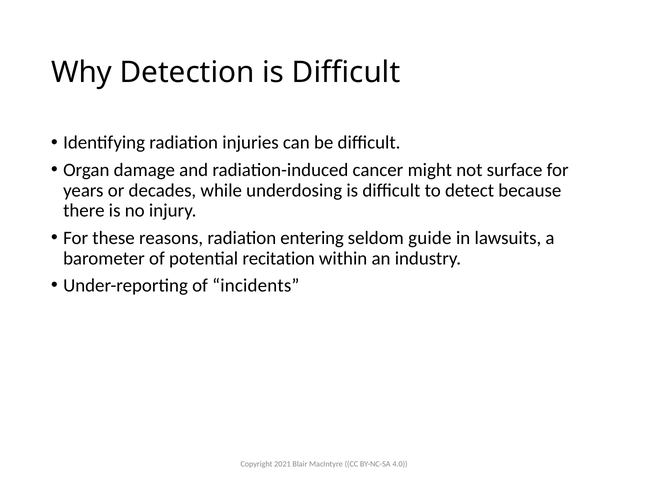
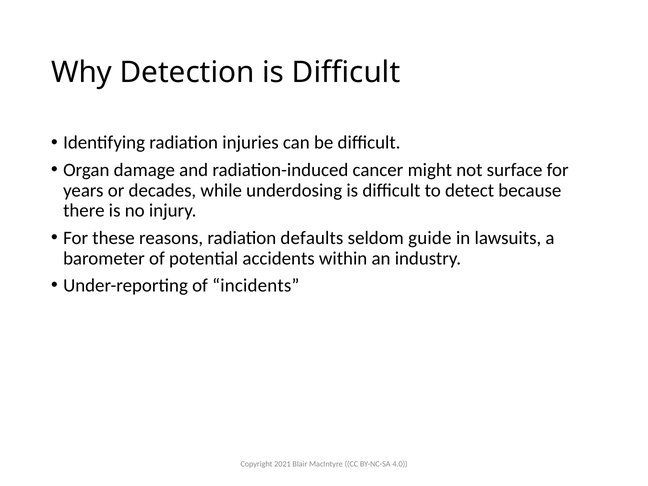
entering: entering -> defaults (312, 238)
recitation: recitation -> accidents (279, 258)
